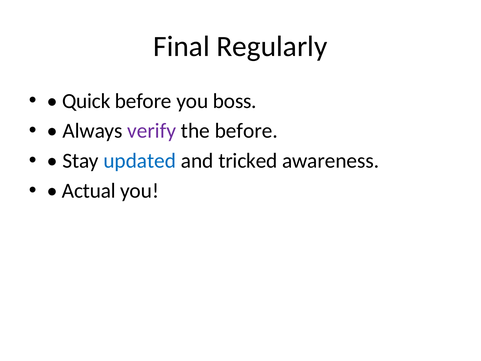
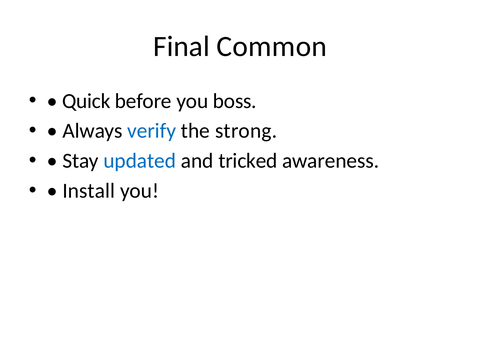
Regularly: Regularly -> Common (272, 47)
verify colour: purple -> blue (152, 131)
the before: before -> strong (246, 131)
Actual: Actual -> Install (89, 191)
